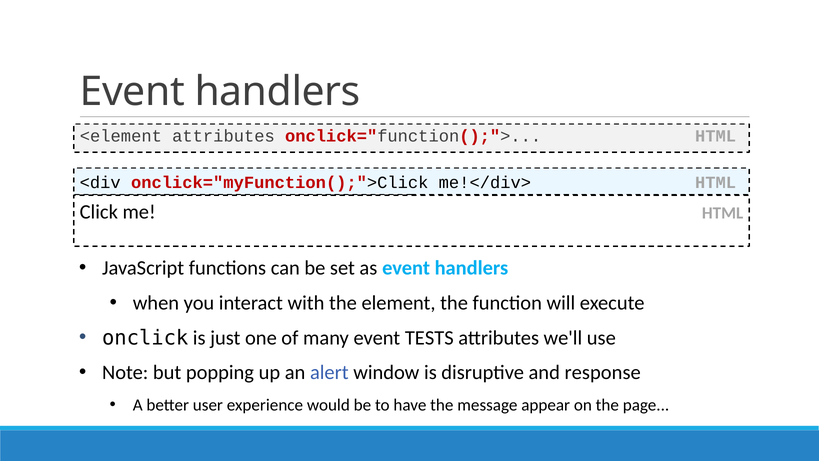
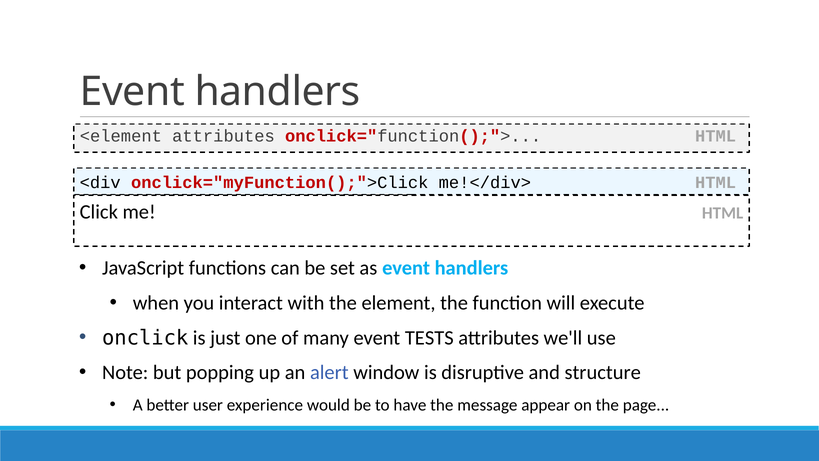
response: response -> structure (603, 372)
